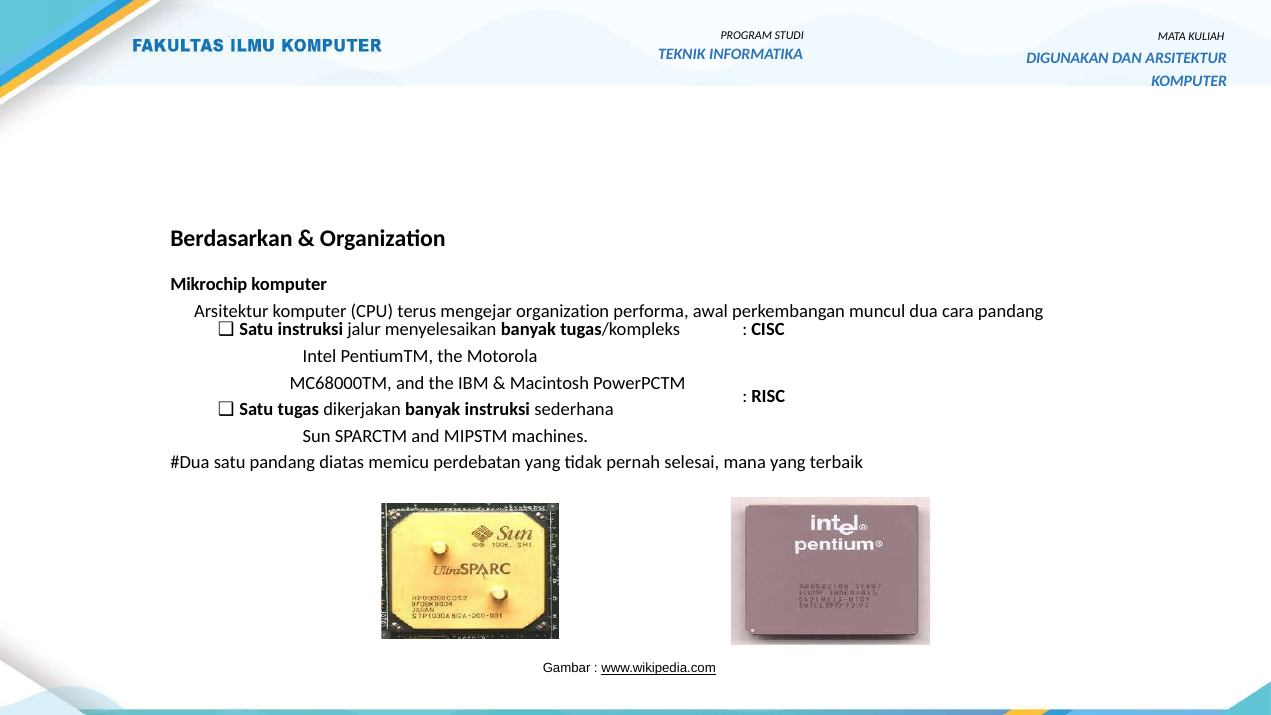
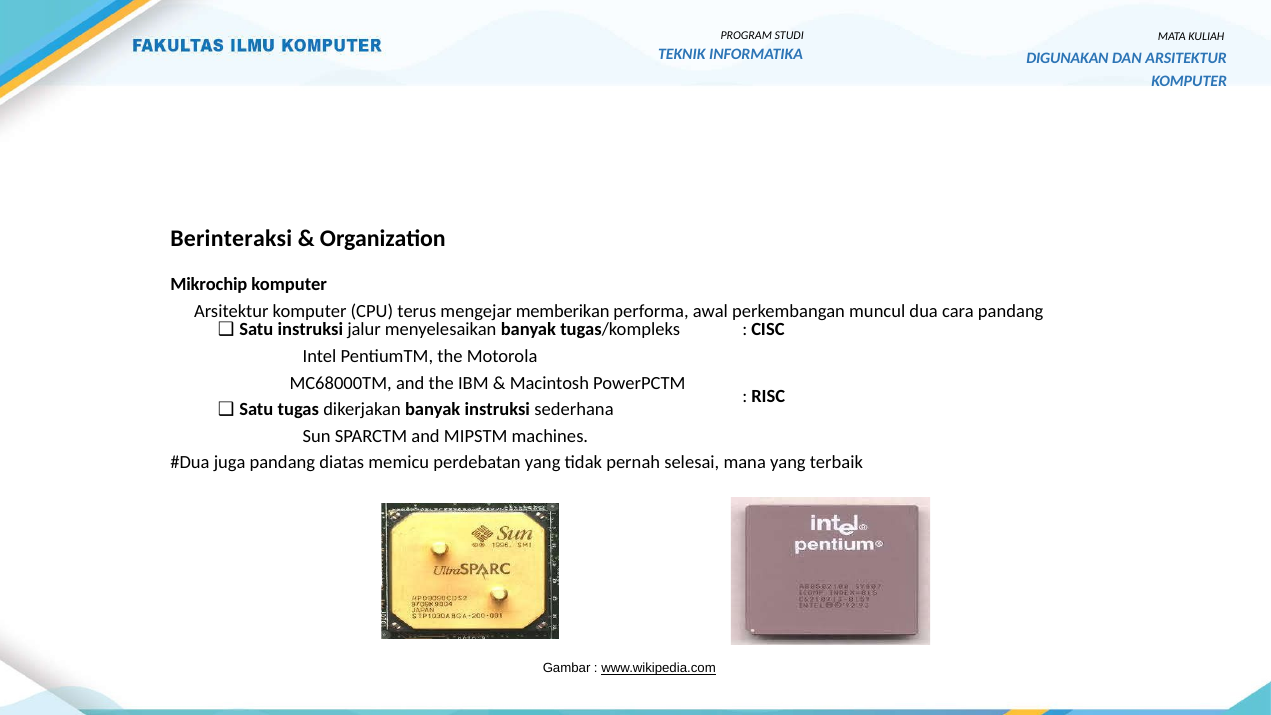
Berdasarkan: Berdasarkan -> Berinteraksi (231, 238)
mengejar organization: organization -> memberikan (563, 311)
satu: satu -> juga (230, 463)
